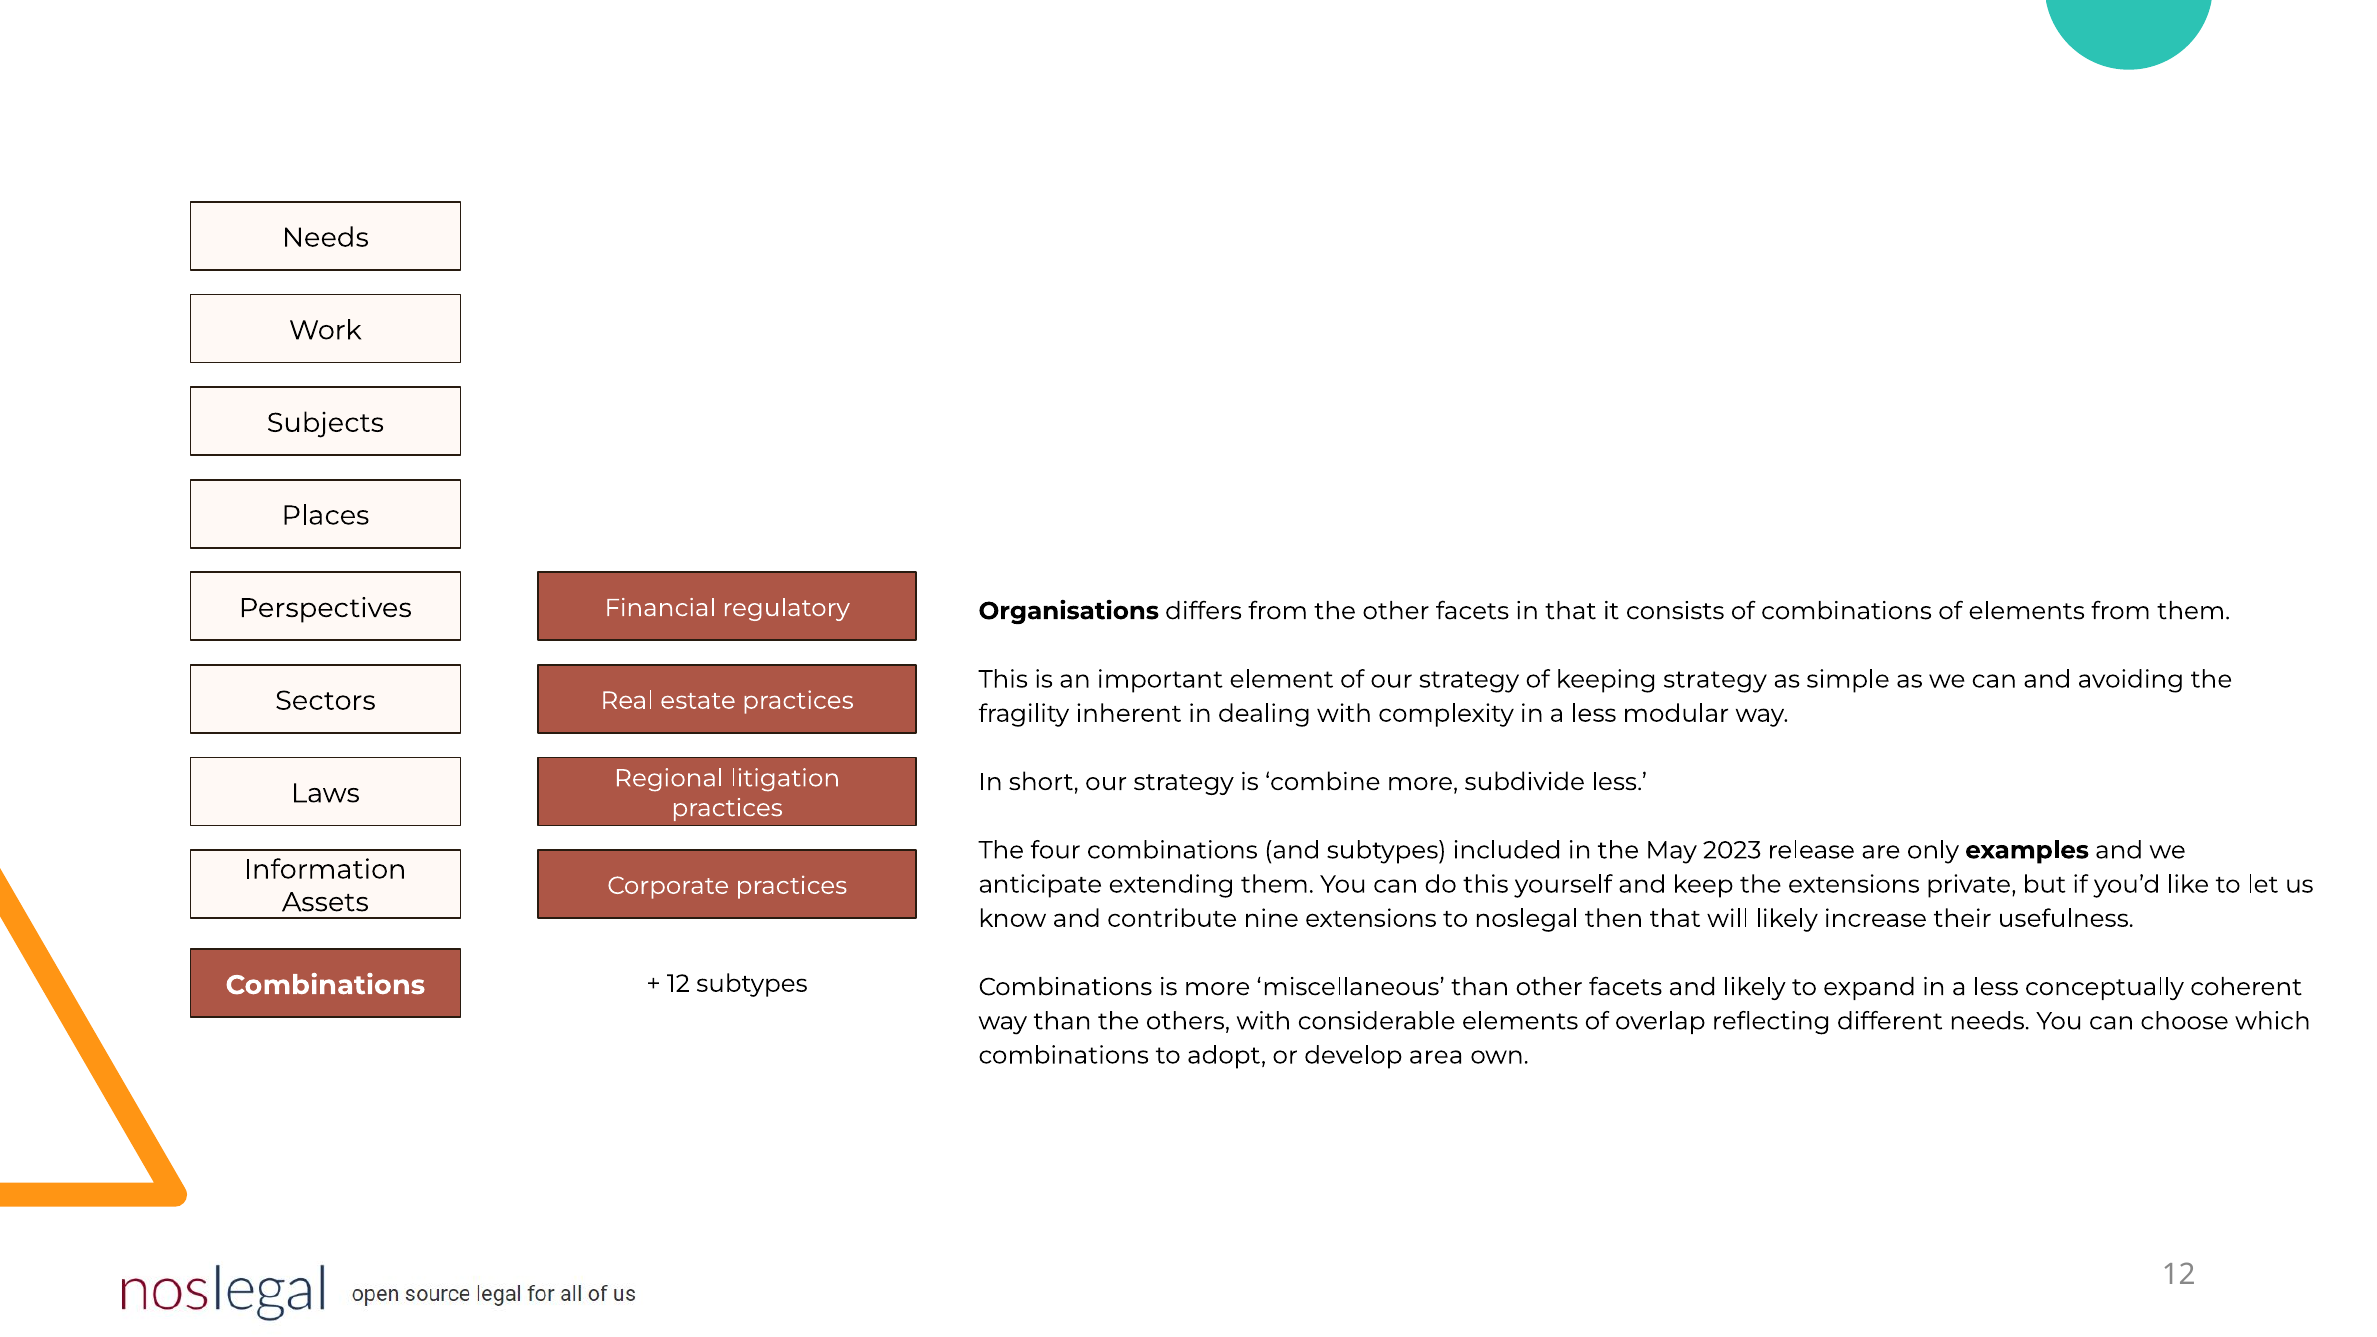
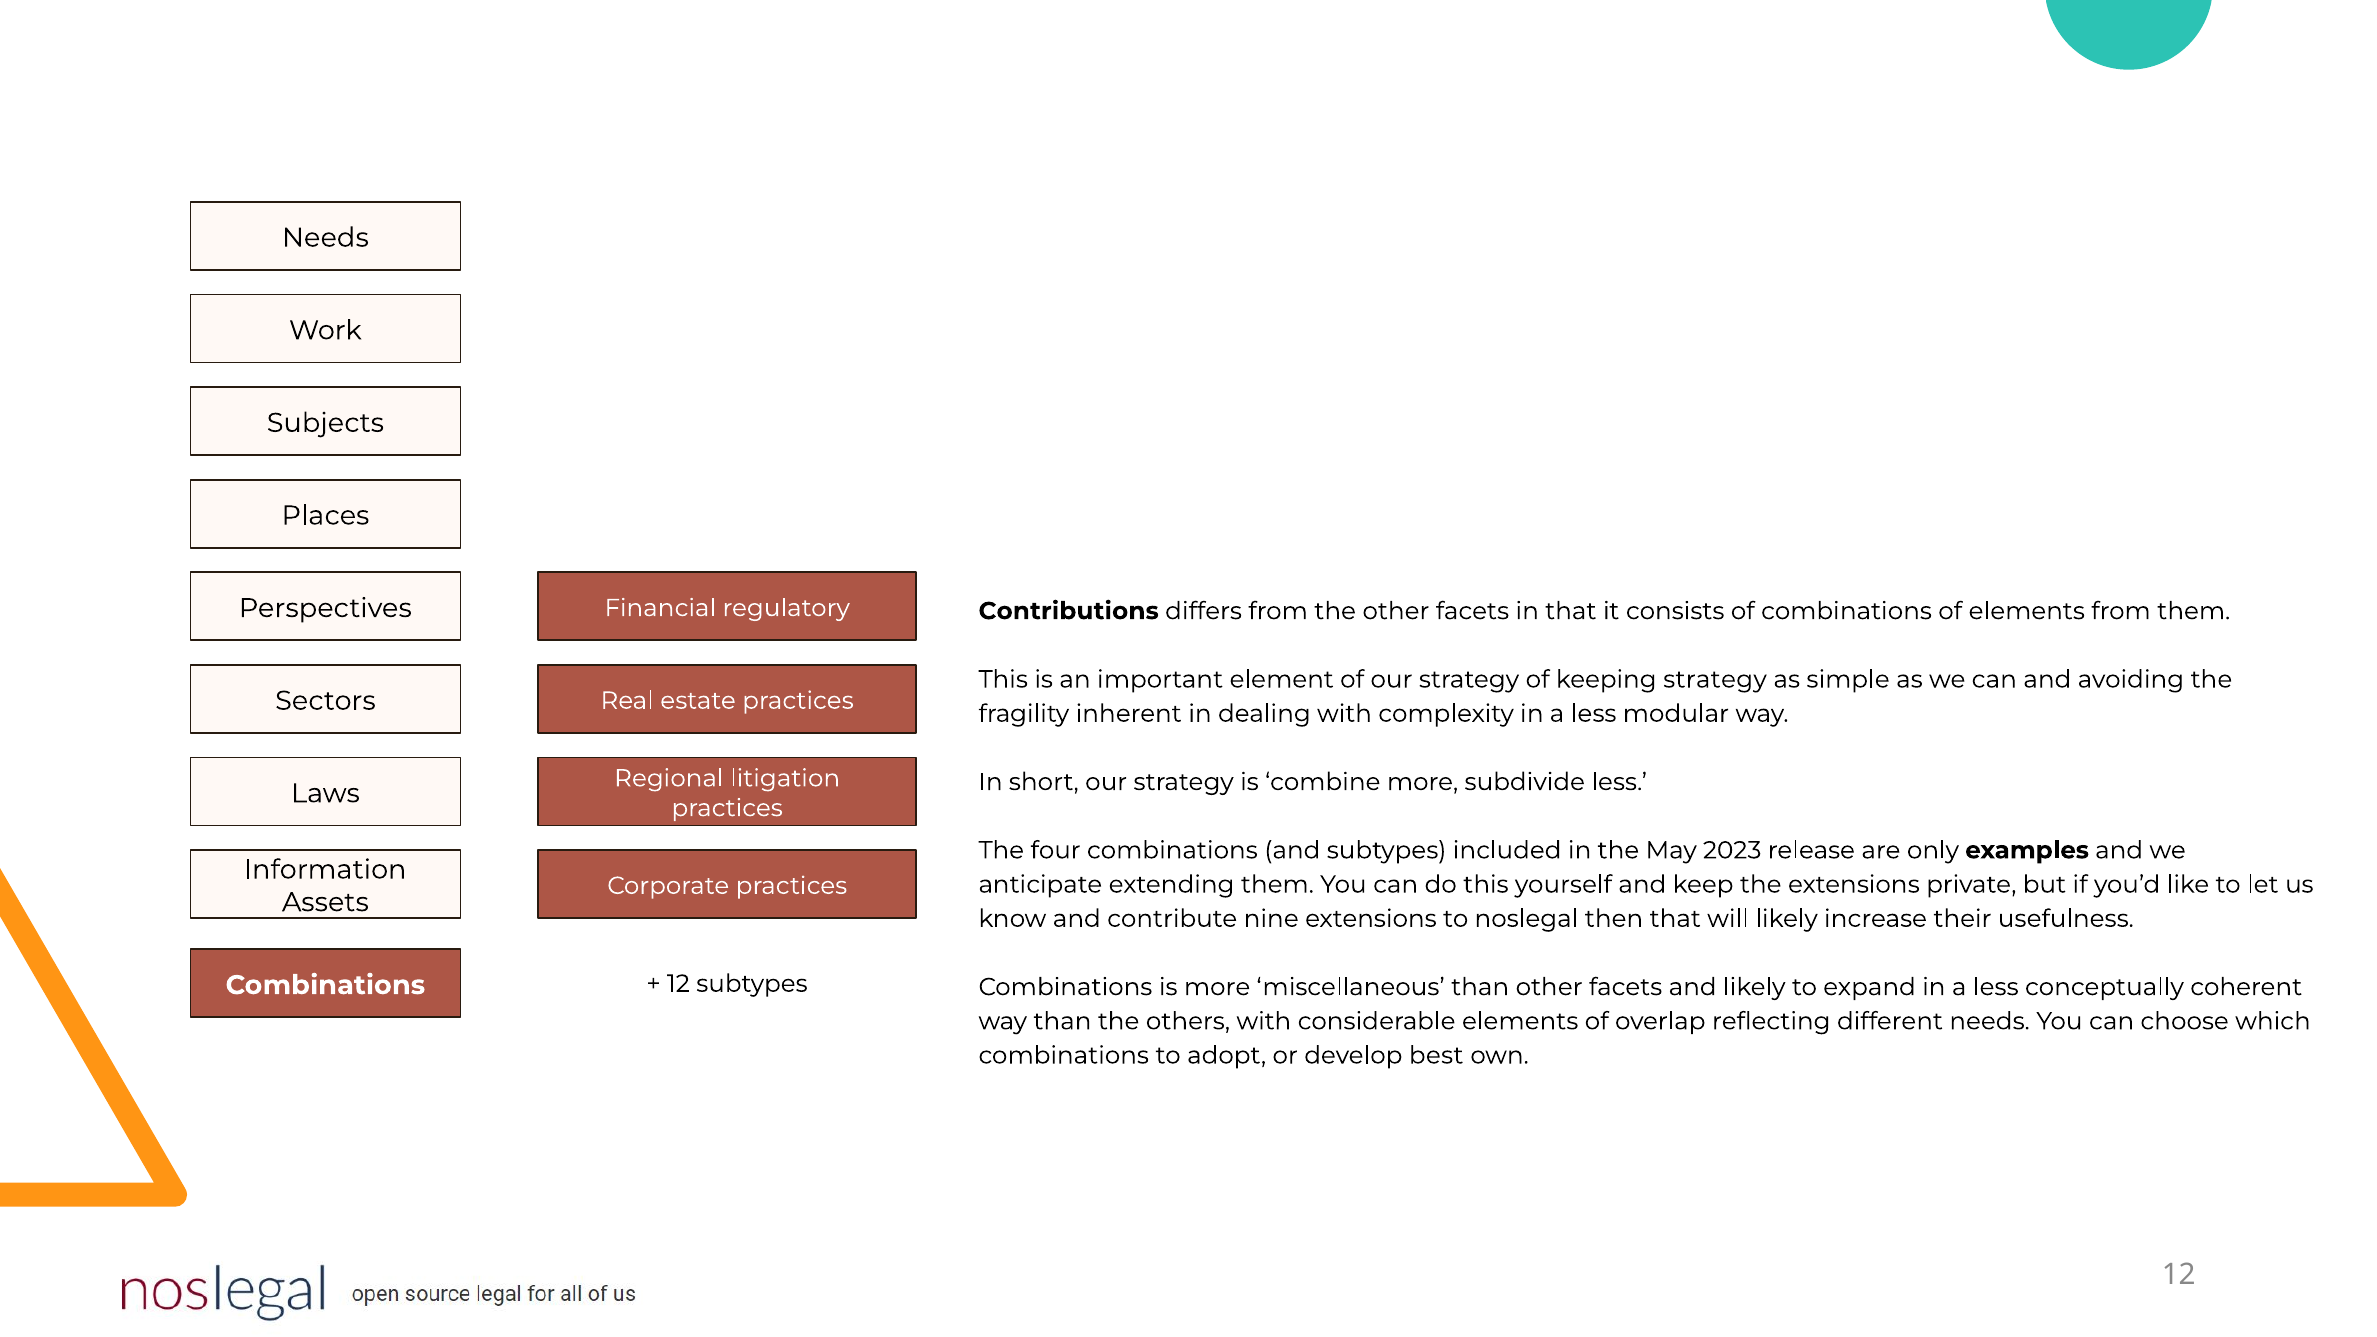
Organisations: Organisations -> Contributions (1069, 611)
area: area -> best (1436, 1055)
